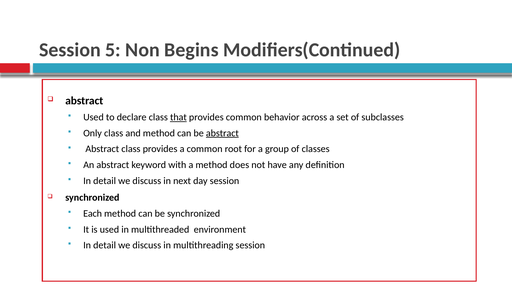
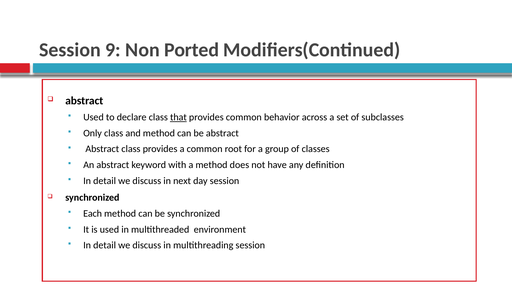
5: 5 -> 9 (113, 50)
Begins: Begins -> Ported (192, 50)
abstract underline: present -> none (222, 133)
